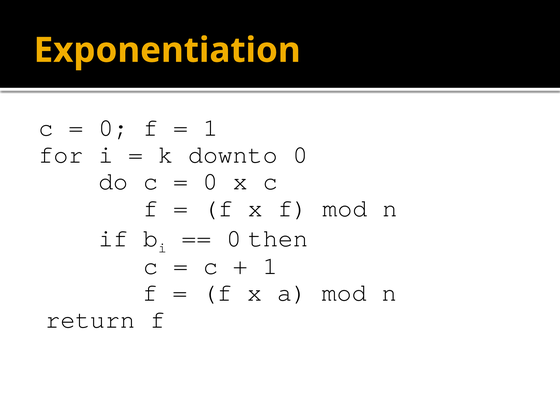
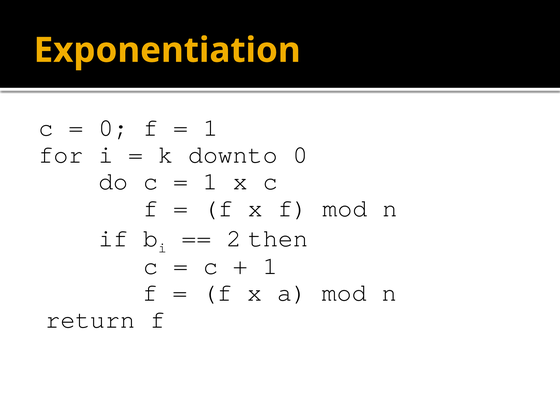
0: 0 -> 1 (210, 181)
0: 0 -> 2 (234, 238)
